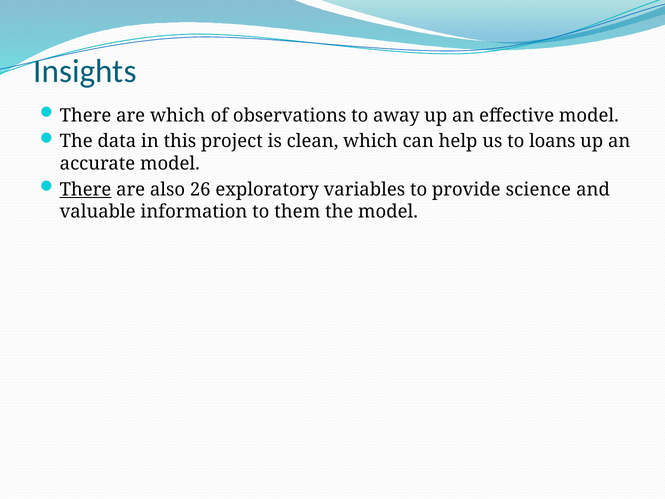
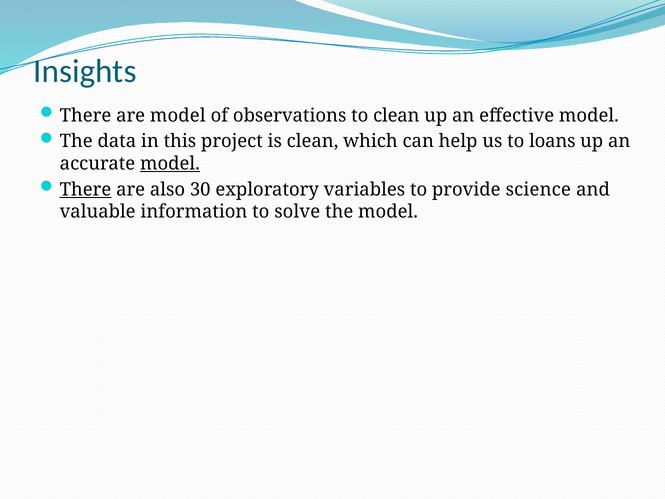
are which: which -> model (178, 115)
to away: away -> clean (396, 115)
model underline: none -> present (170, 164)
26: 26 -> 30 (200, 189)
them: them -> solve (297, 212)
